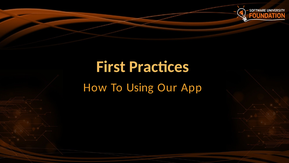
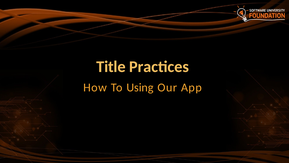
First: First -> Title (111, 67)
